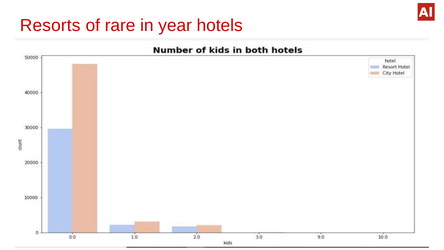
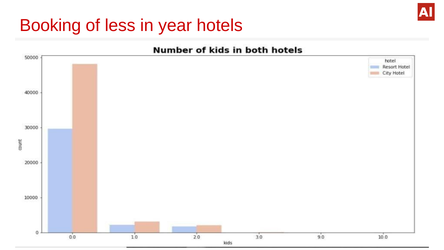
Resorts: Resorts -> Booking (50, 25)
rare: rare -> less (120, 25)
